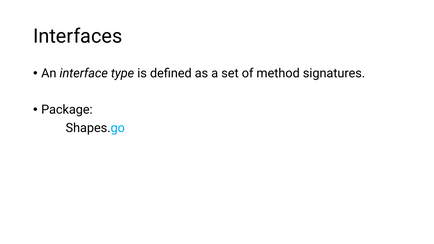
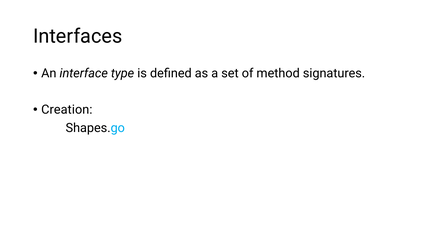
Package: Package -> Creation (67, 110)
